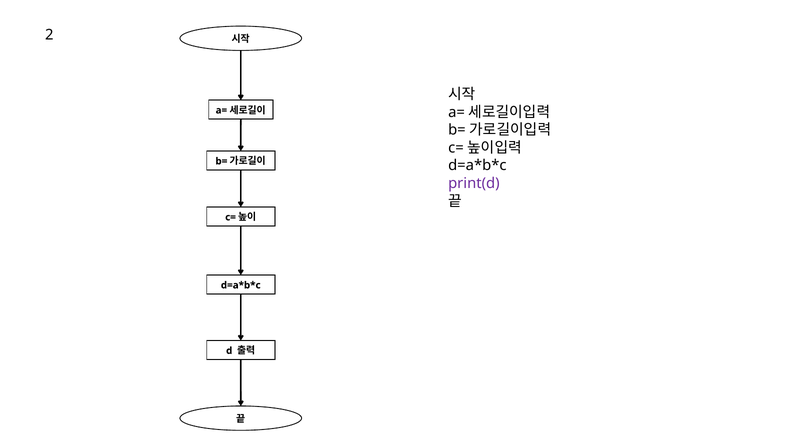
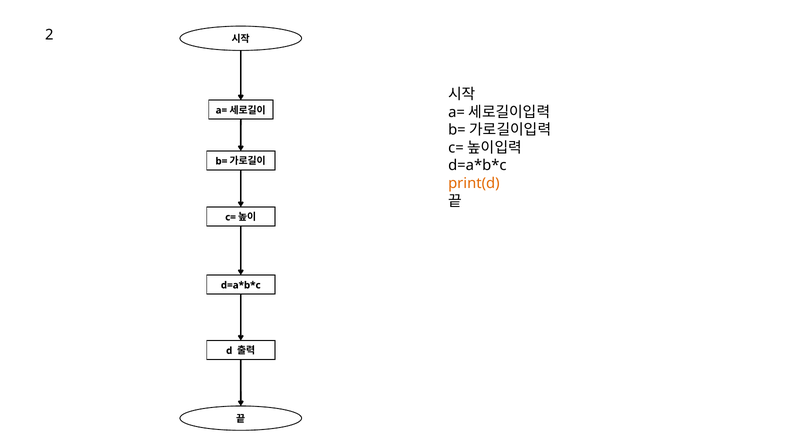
print(d colour: purple -> orange (474, 183)
